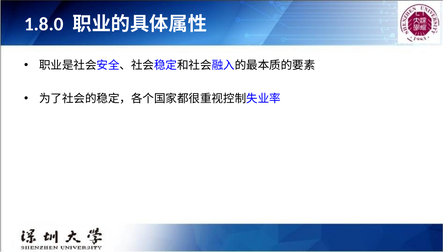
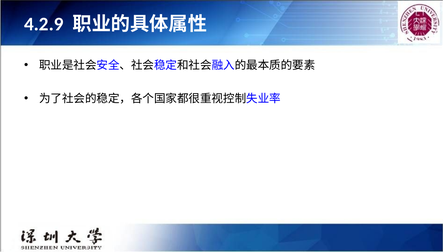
1.8.0: 1.8.0 -> 4.2.9 (44, 24)
